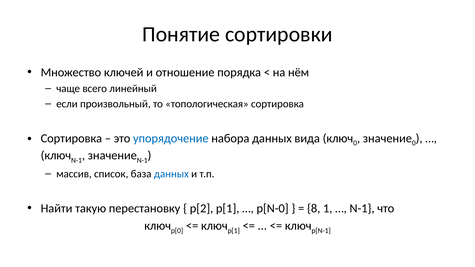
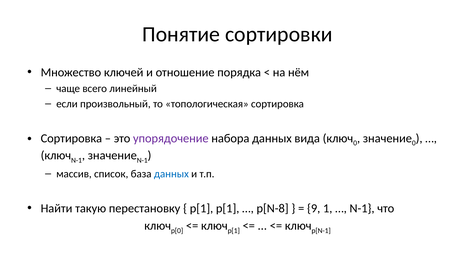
упорядочение colour: blue -> purple (171, 139)
p[2: p[2 -> p[1 (202, 208)
p[N-0: p[N-0 -> p[N-8 (273, 208)
8: 8 -> 9 (314, 208)
